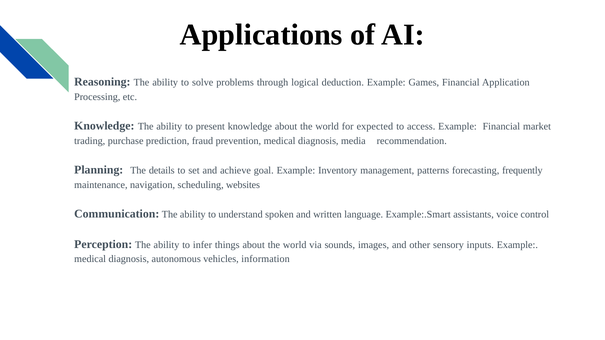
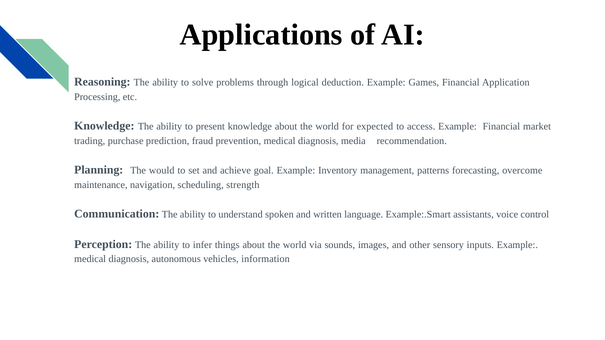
details: details -> would (162, 171)
frequently: frequently -> overcome (522, 171)
websites: websites -> strength (243, 185)
